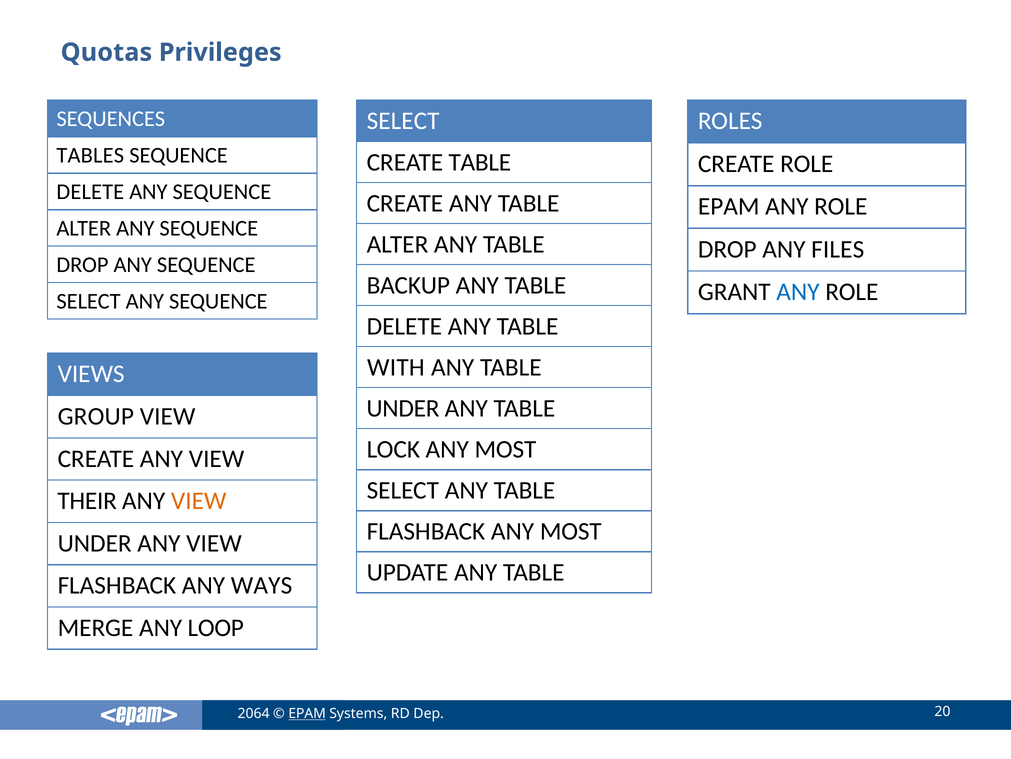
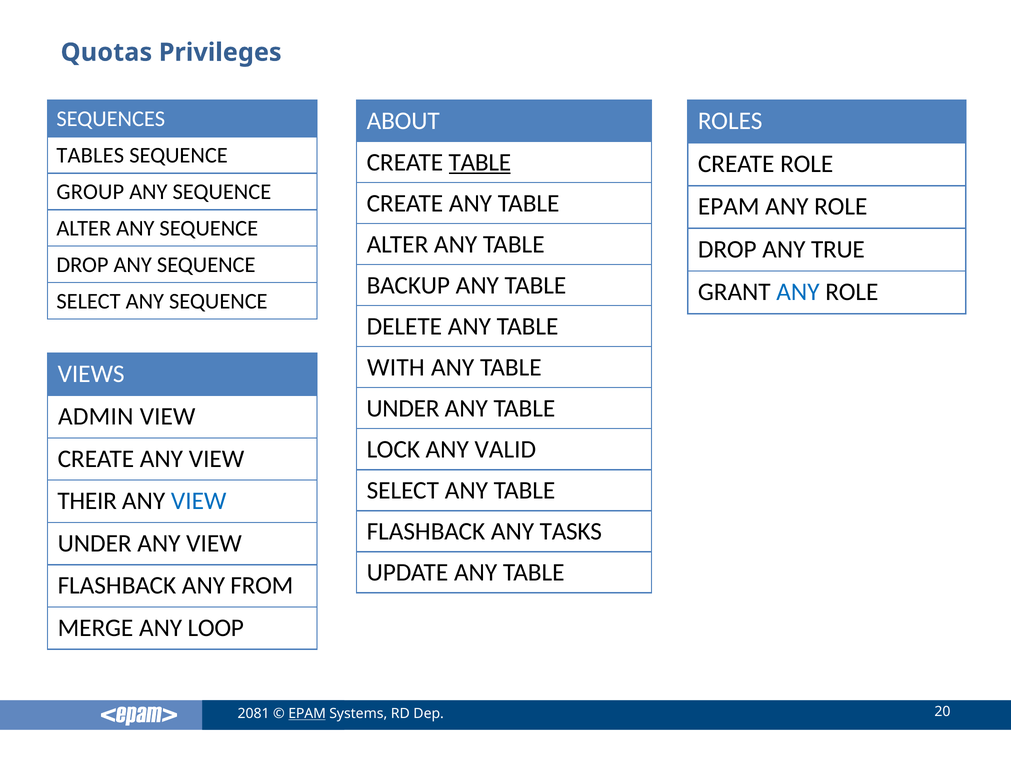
SELECT: SELECT -> ABOUT (403, 121)
TABLE underline: none -> present (480, 162)
DELETE: DELETE -> GROUP (90, 192)
FILES: FILES -> TRUE (838, 249)
GROUP: GROUP -> ADMIN (96, 416)
LOCK ANY MOST: MOST -> VALID (505, 449)
VIEW colour: orange -> blue (199, 500)
FLASHBACK ANY MOST: MOST -> TASKS (571, 531)
WAYS: WAYS -> FROM (262, 585)
2064: 2064 -> 2081 (254, 713)
